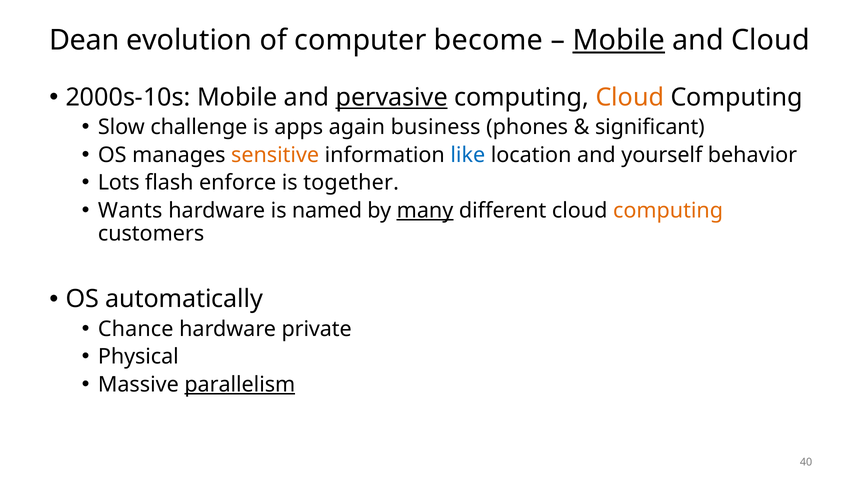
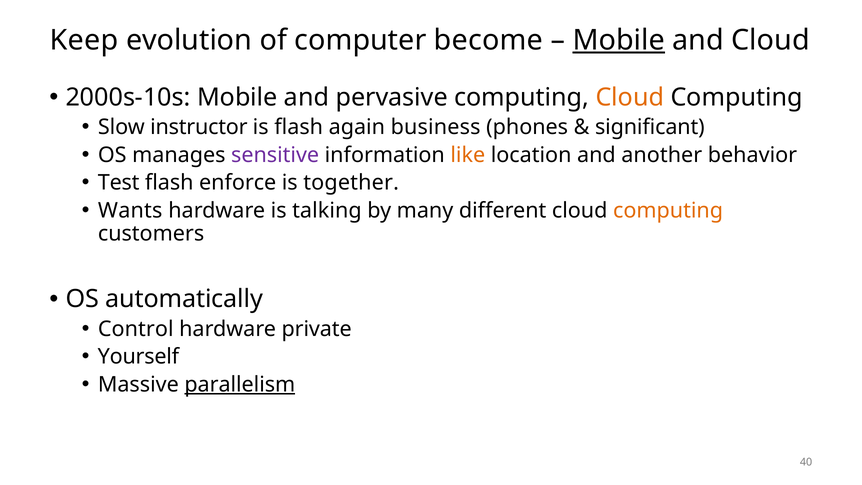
Dean: Dean -> Keep (84, 40)
pervasive underline: present -> none (392, 97)
challenge: challenge -> instructor (199, 127)
is apps: apps -> flash (299, 127)
sensitive colour: orange -> purple (275, 155)
like colour: blue -> orange (468, 155)
yourself: yourself -> another (662, 155)
Lots: Lots -> Test (119, 183)
named: named -> talking (327, 210)
many underline: present -> none (425, 210)
Chance: Chance -> Control (136, 329)
Physical: Physical -> Yourself (138, 357)
